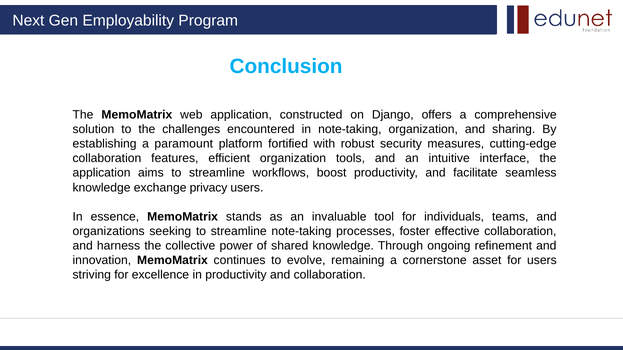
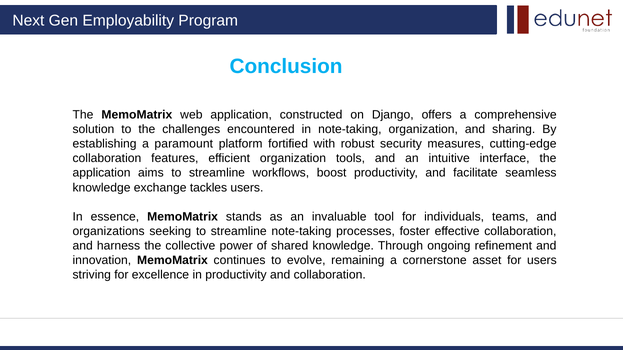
privacy: privacy -> tackles (208, 188)
